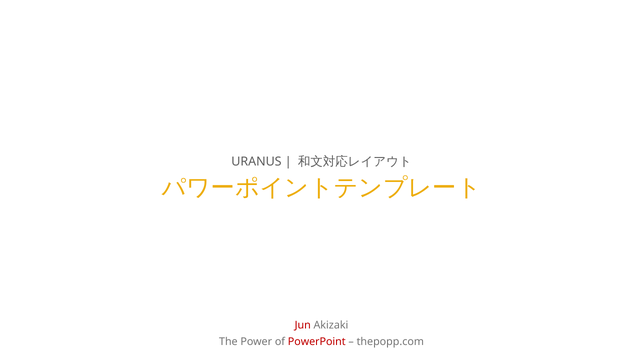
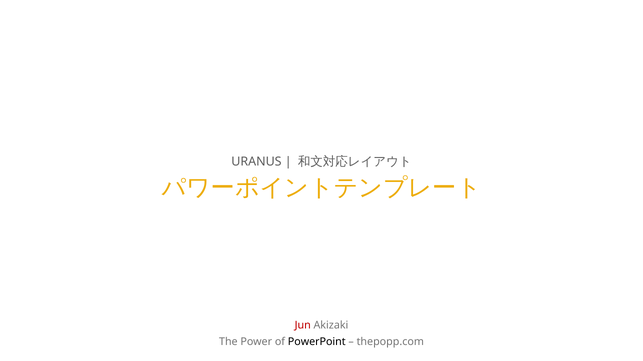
PowerPoint colour: red -> black (317, 343)
